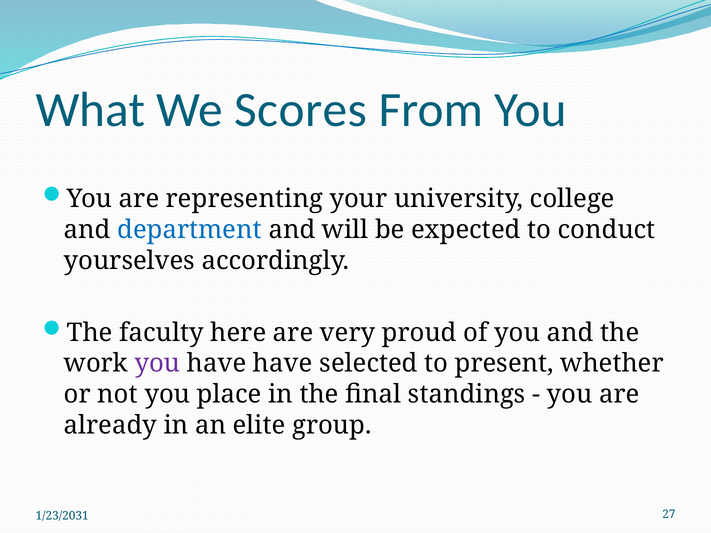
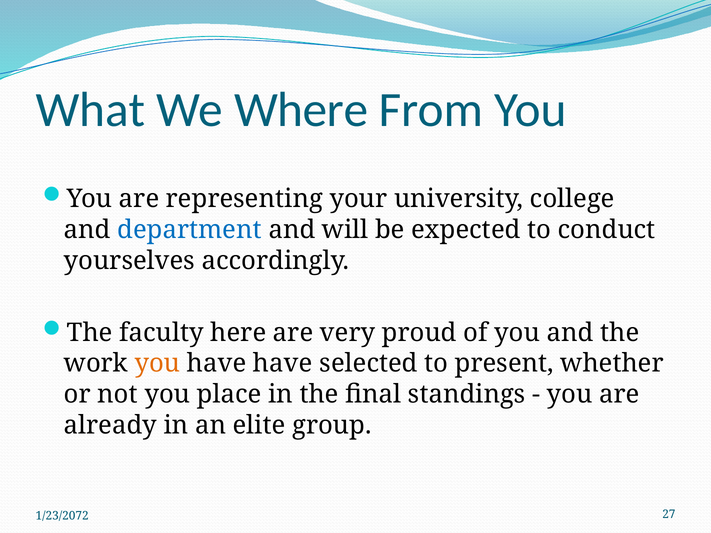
Scores: Scores -> Where (301, 110)
you colour: purple -> orange (157, 364)
1/23/2031: 1/23/2031 -> 1/23/2072 (62, 516)
